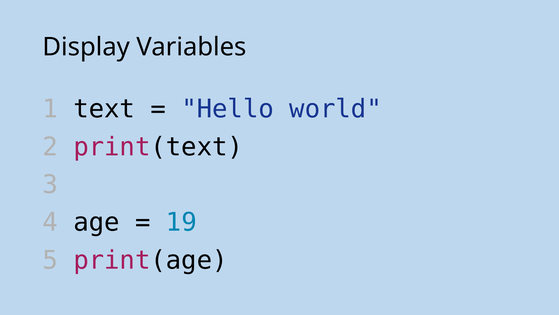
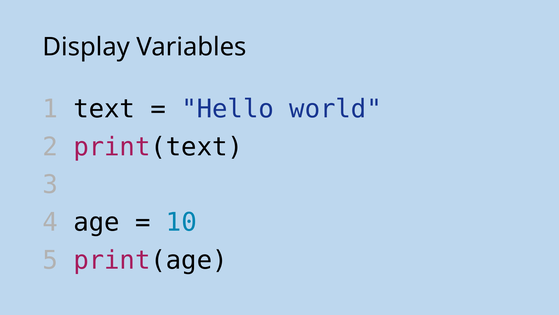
19: 19 -> 10 (181, 222)
